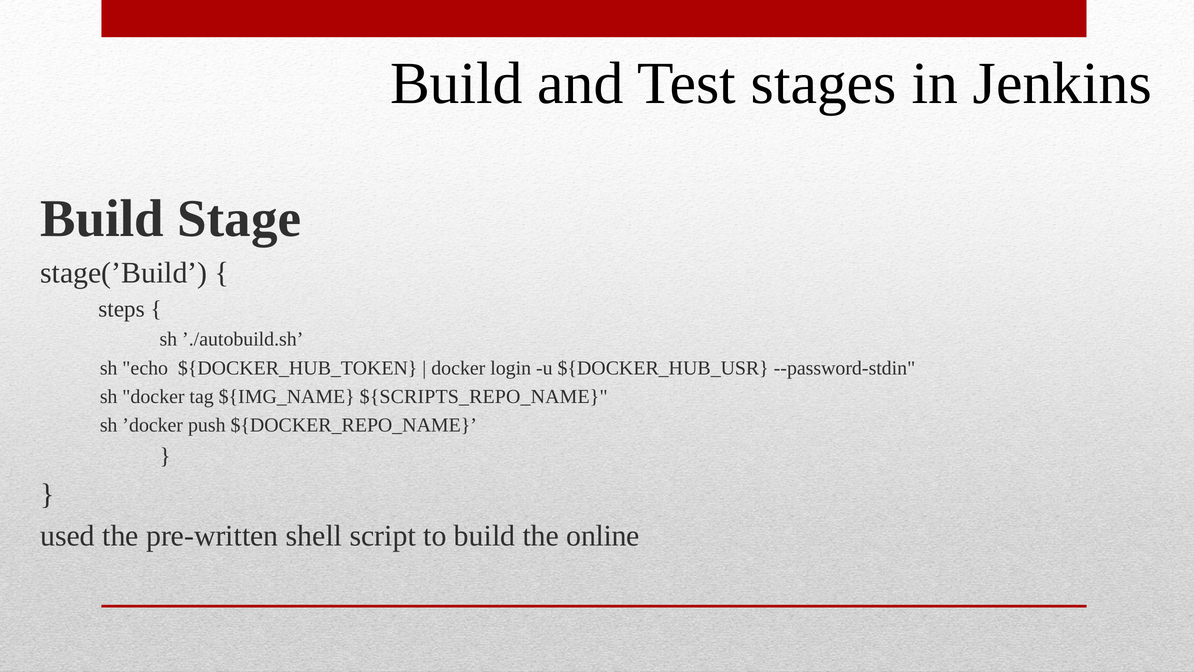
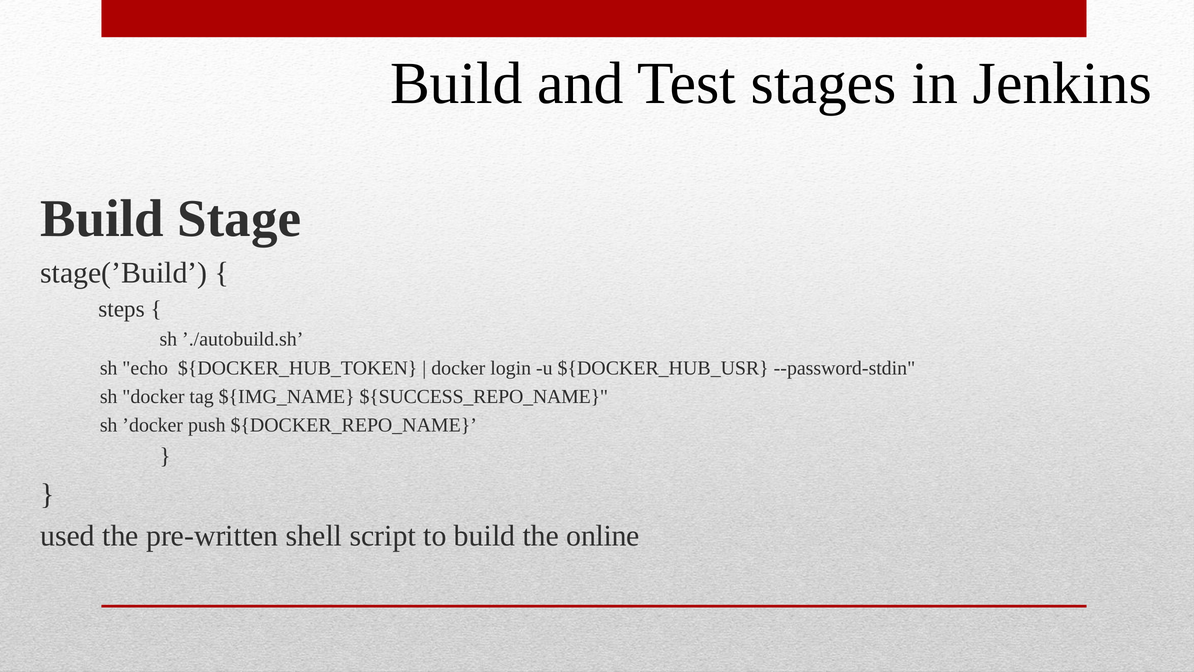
${SCRIPTS_REPO_NAME: ${SCRIPTS_REPO_NAME -> ${SUCCESS_REPO_NAME (484, 396)
